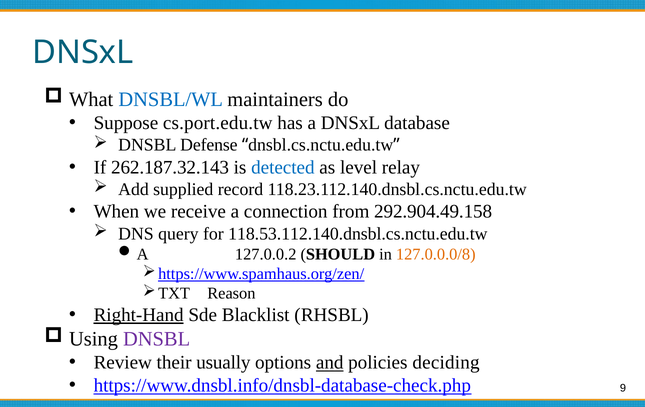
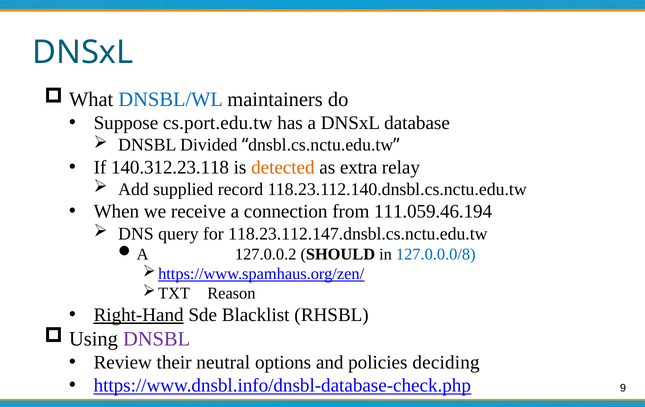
Defense: Defense -> Divided (209, 145)
262.187.32.143: 262.187.32.143 -> 140.312.23.118 (170, 167)
detected colour: blue -> orange (283, 167)
level: level -> extra (359, 167)
292.904.49.158: 292.904.49.158 -> 111.059.46.194 (433, 211)
118.53.112.140.dnsbl.cs.nctu.edu.tw: 118.53.112.140.dnsbl.cs.nctu.edu.tw -> 118.23.112.147.dnsbl.cs.nctu.edu.tw (358, 233)
127.0.0.0/8 colour: orange -> blue (436, 254)
usually: usually -> neutral (223, 362)
and underline: present -> none (330, 362)
